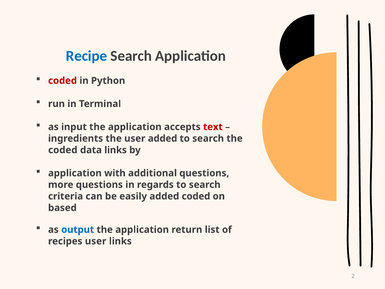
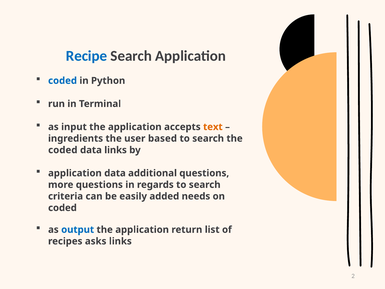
coded colour: red -> blue (63, 81)
text colour: red -> orange (213, 127)
user added: added -> based (162, 138)
application with: with -> data (115, 173)
added coded: coded -> needs (196, 196)
based: based -> coded (62, 208)
recipes user: user -> asks (96, 241)
